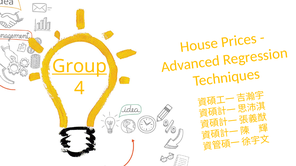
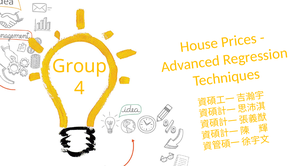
Group underline: present -> none (79, 66)
